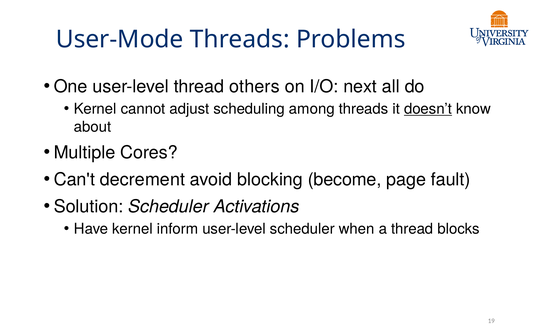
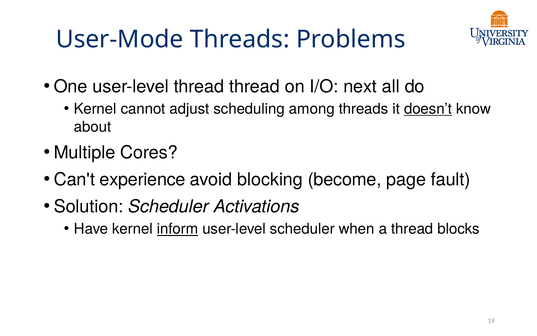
thread others: others -> thread (254, 87)
decrement: decrement -> experience (143, 179)
inform underline: none -> present (178, 229)
